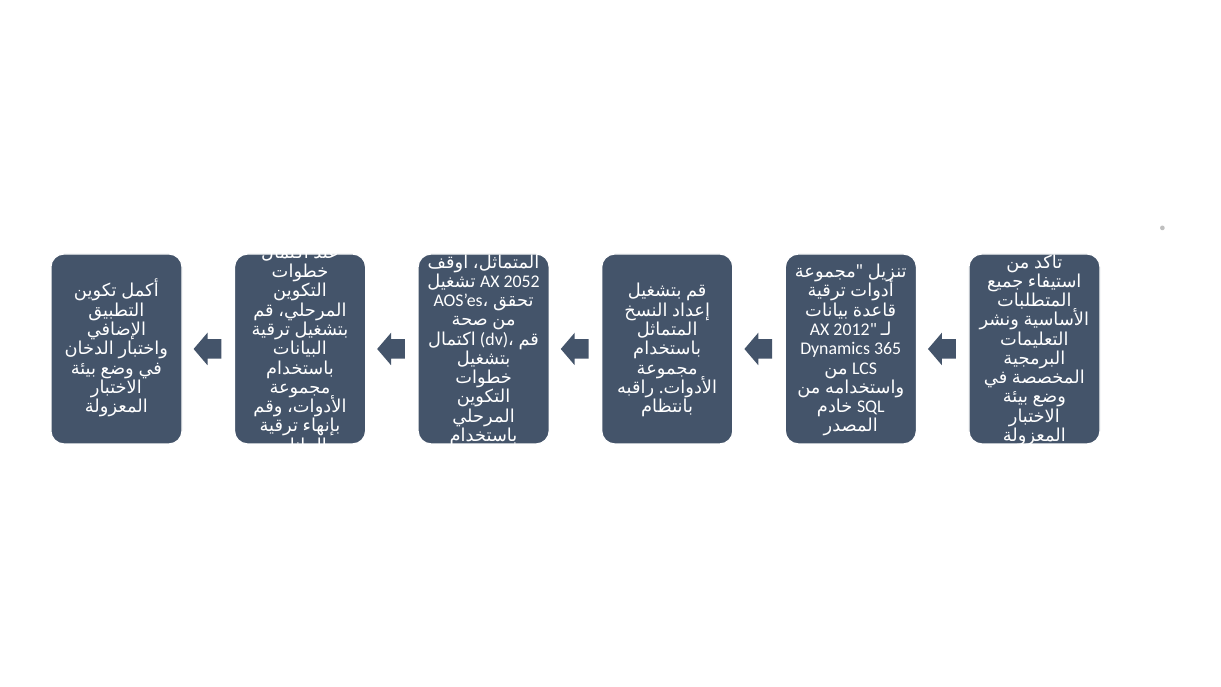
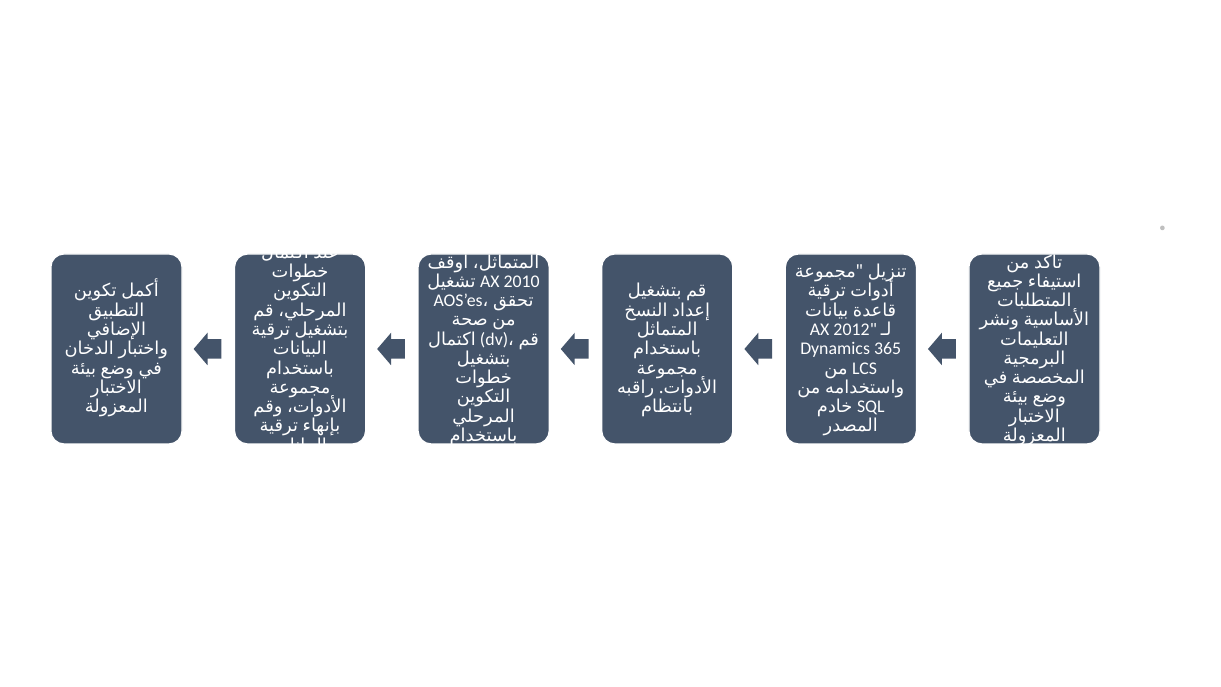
2052: 2052 -> 2010 (522, 281)
